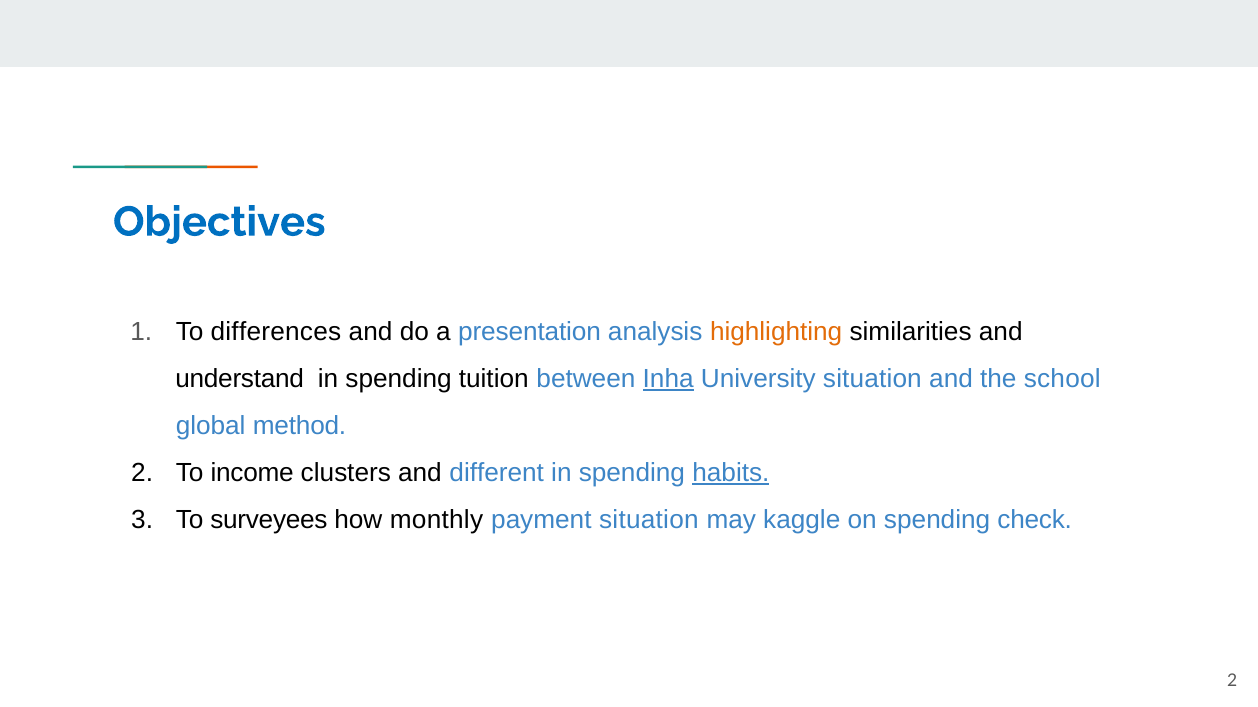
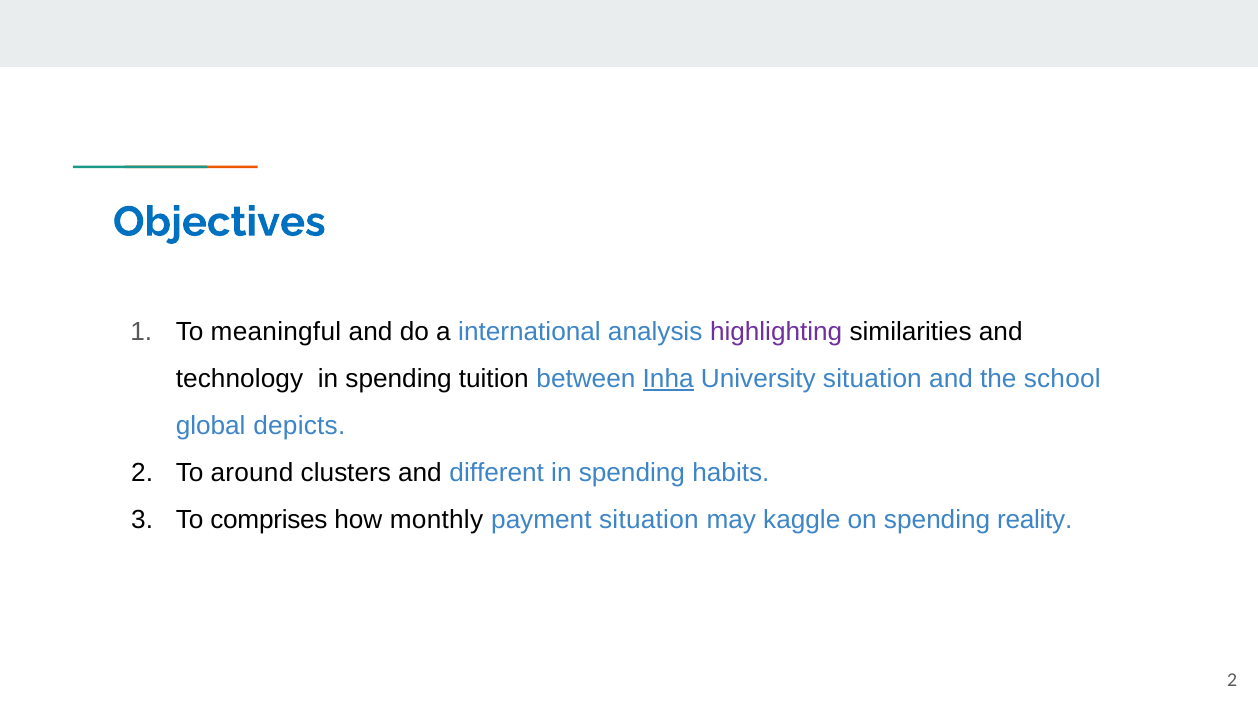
differences: differences -> meaningful (276, 332)
presentation: presentation -> international (529, 332)
highlighting colour: orange -> purple (776, 332)
understand: understand -> technology (239, 379)
method: method -> depicts (299, 426)
income: income -> around (252, 473)
habits underline: present -> none (731, 473)
surveyees: surveyees -> comprises (269, 520)
check: check -> reality (1035, 520)
